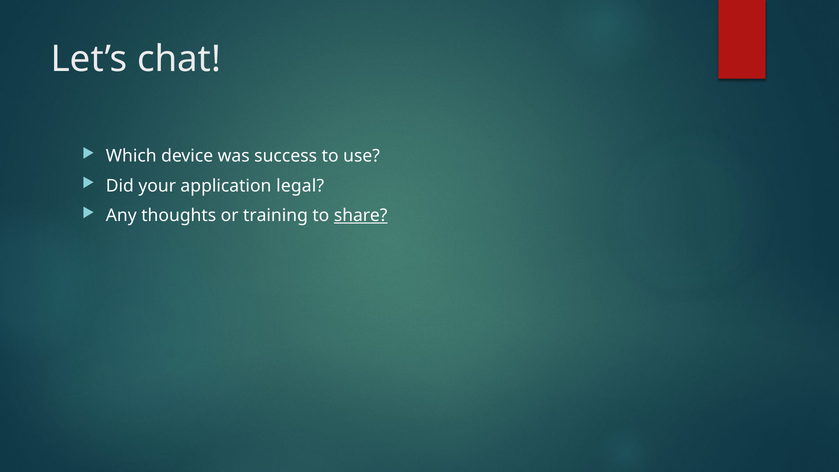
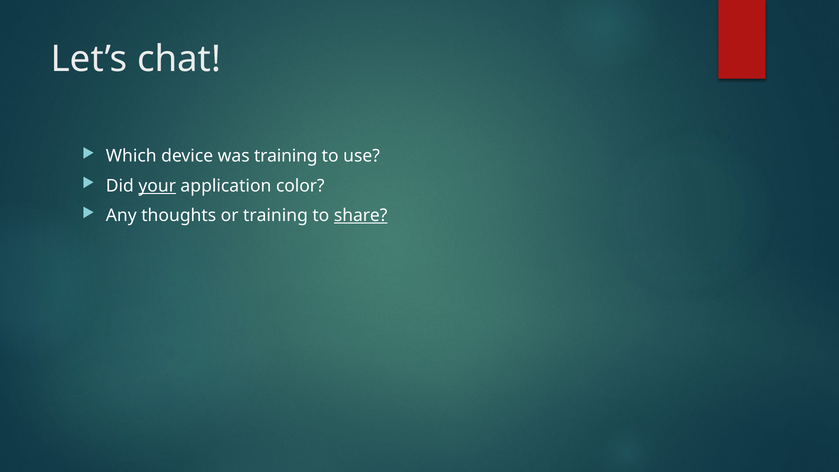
was success: success -> training (286, 156)
your underline: none -> present (157, 186)
legal: legal -> color (300, 186)
